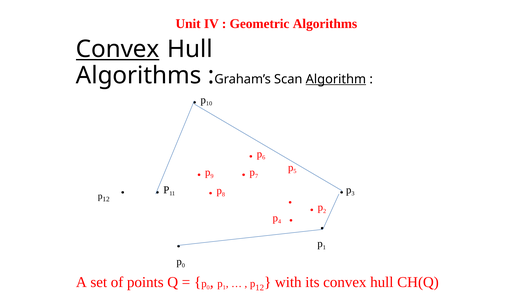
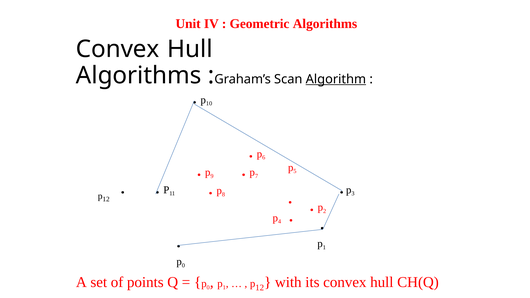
Convex underline: present -> none (118, 49)
